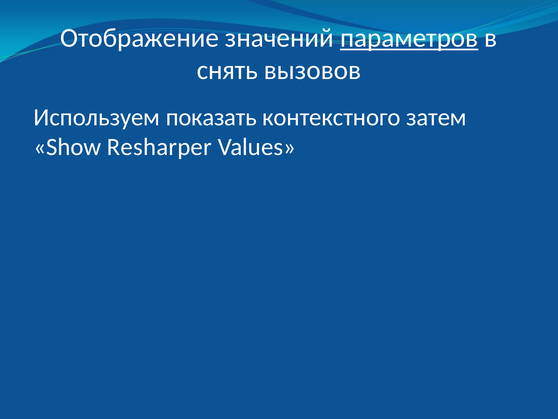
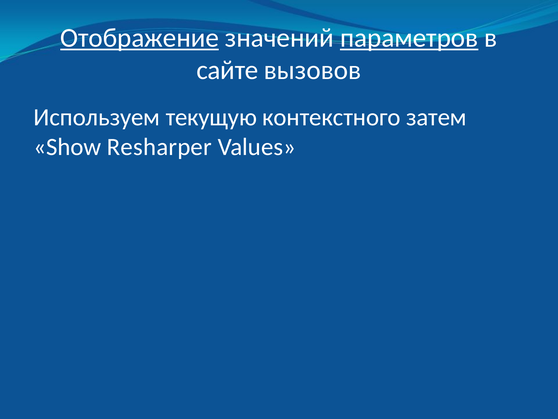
Отображение underline: none -> present (140, 38)
снять: снять -> сайте (227, 70)
показать: показать -> текущую (211, 117)
